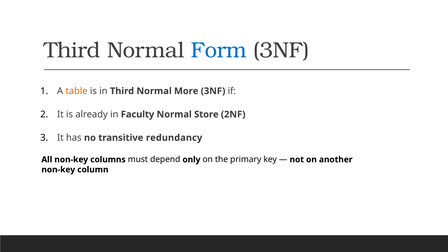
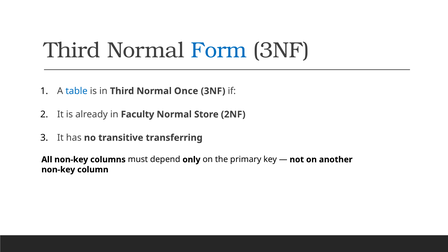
table colour: orange -> blue (77, 91)
More: More -> Once (186, 91)
redundancy: redundancy -> transferring (174, 138)
